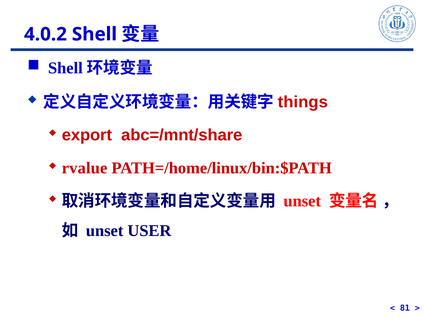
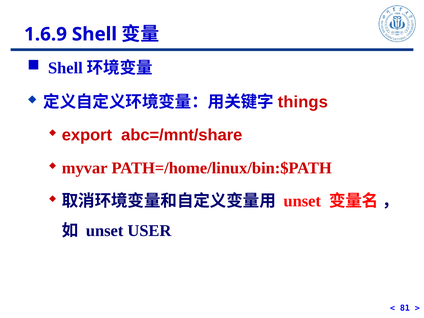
4.0.2: 4.0.2 -> 1.6.9 (45, 34)
rvalue: rvalue -> myvar (85, 168)
